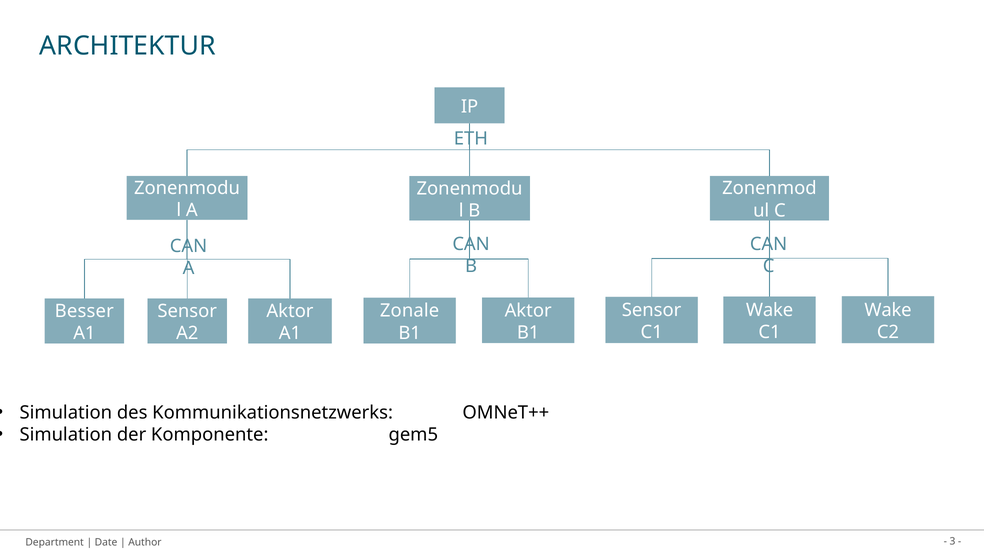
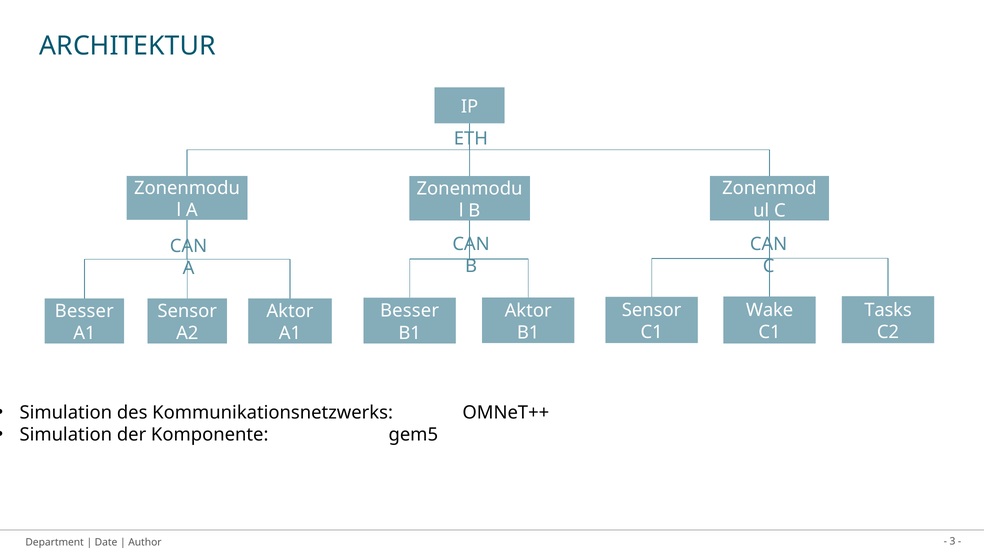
Wake: Wake -> Tasks (888, 310)
Zonale: Zonale -> Besser (410, 311)
